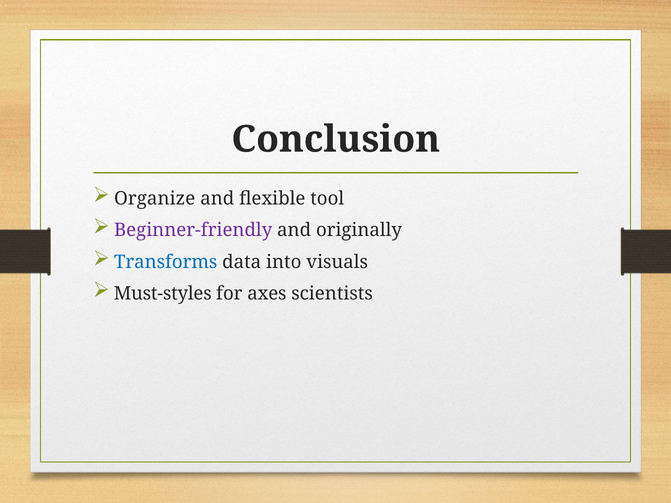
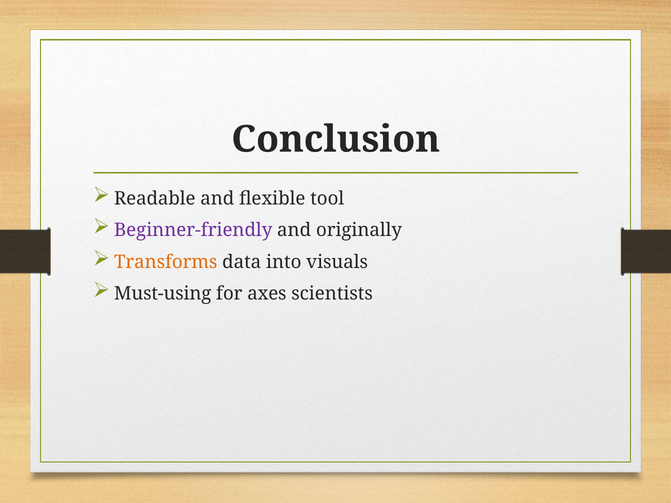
Organize: Organize -> Readable (155, 199)
Transforms colour: blue -> orange (166, 262)
Must-styles: Must-styles -> Must-using (163, 294)
